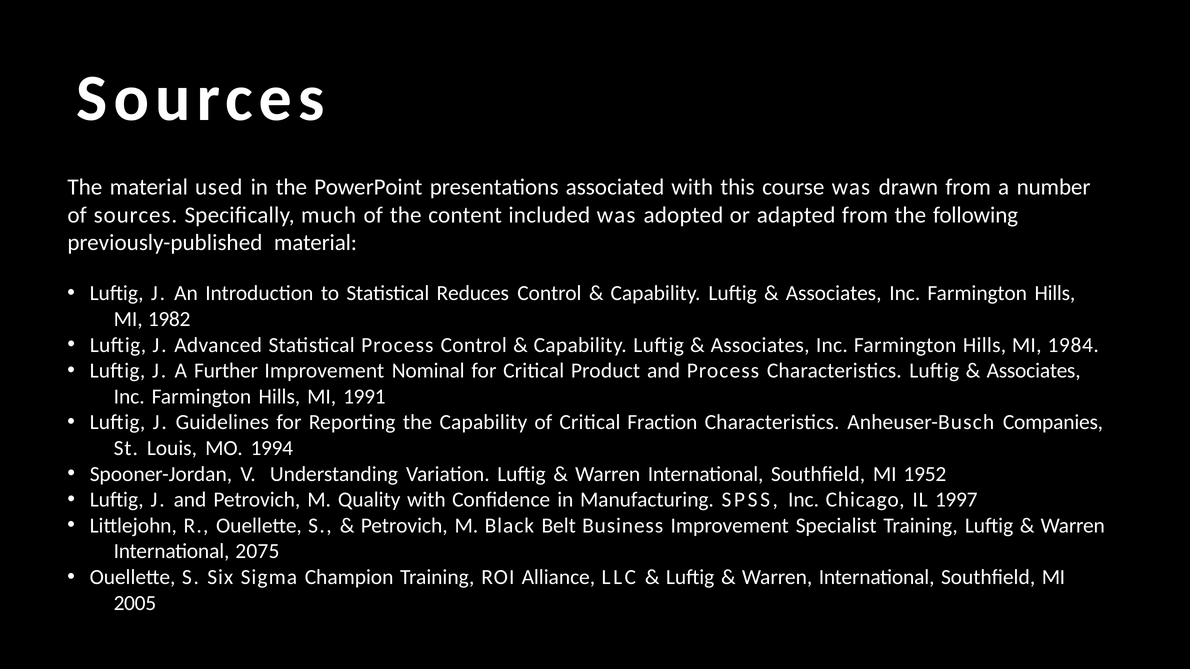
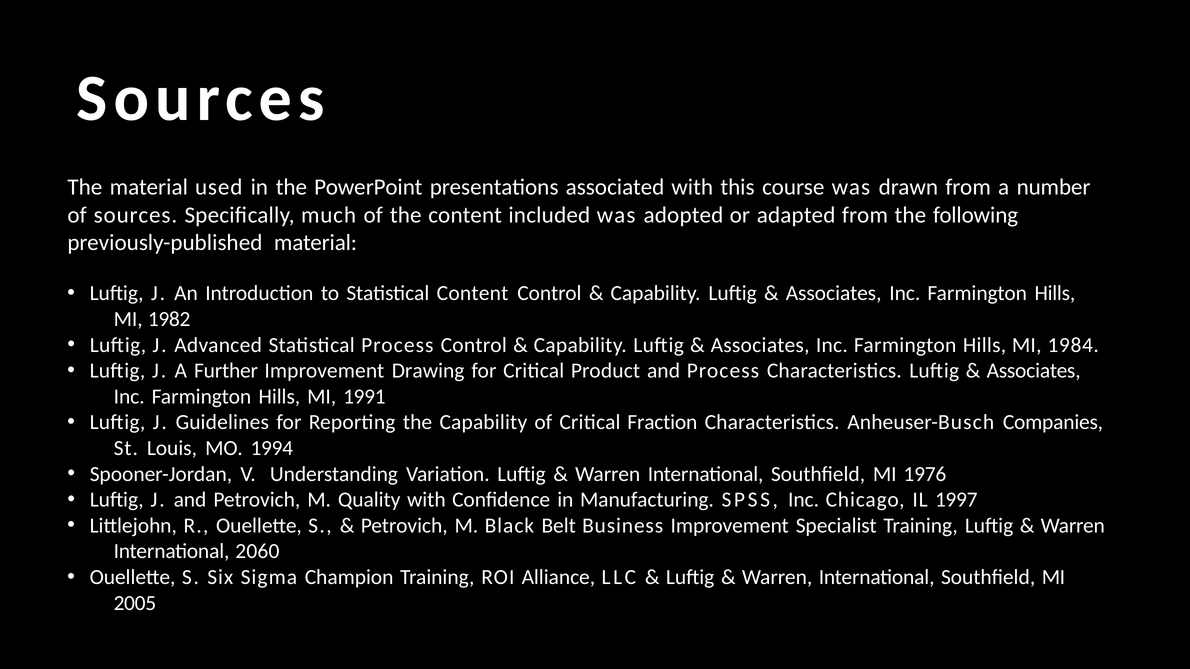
Statistical Reduces: Reduces -> Content (473, 293)
Nominal: Nominal -> Drawing (428, 371)
1952: 1952 -> 1976 (925, 474)
2075: 2075 -> 2060 (257, 552)
